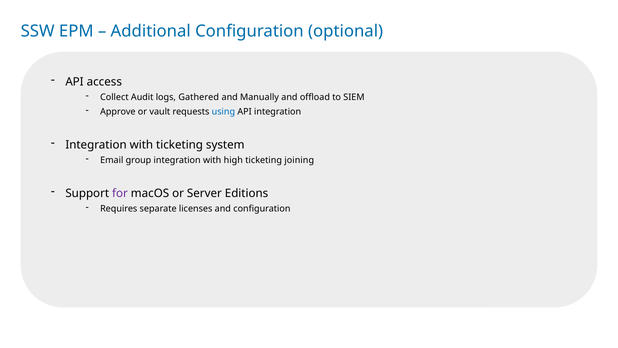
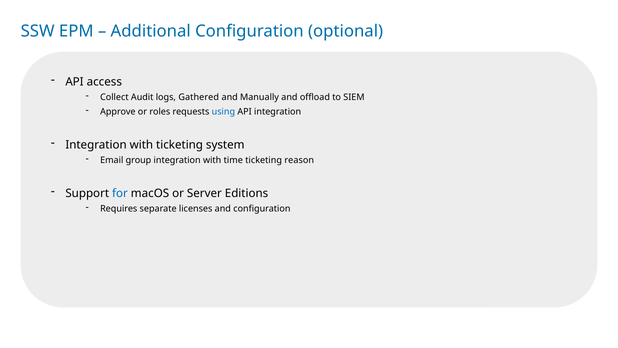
vault: vault -> roles (160, 111)
high: high -> time (233, 160)
joining: joining -> reason (299, 160)
for colour: purple -> blue (120, 193)
